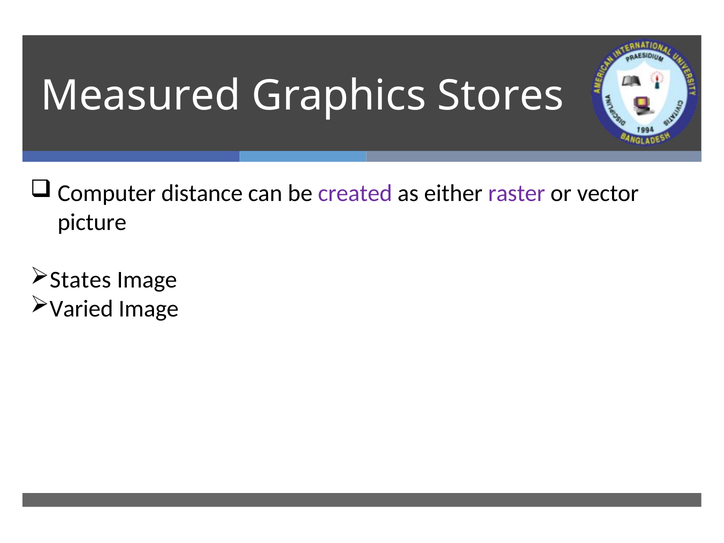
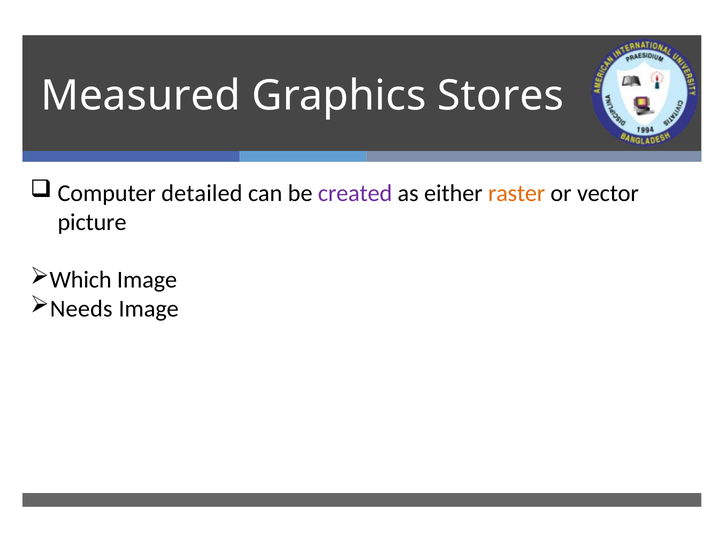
distance: distance -> detailed (202, 193)
raster colour: purple -> orange (517, 193)
States: States -> Which (81, 280)
Varied: Varied -> Needs (81, 309)
